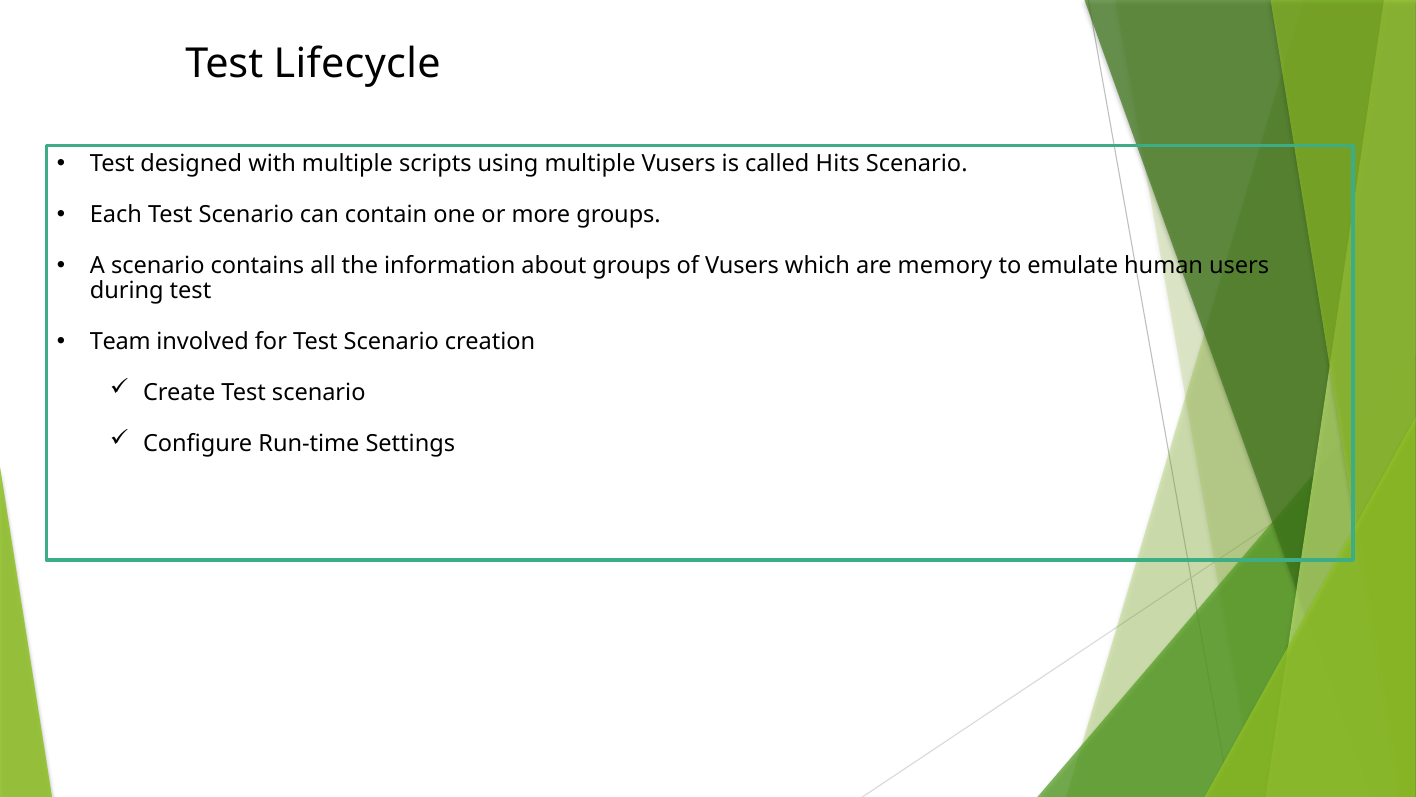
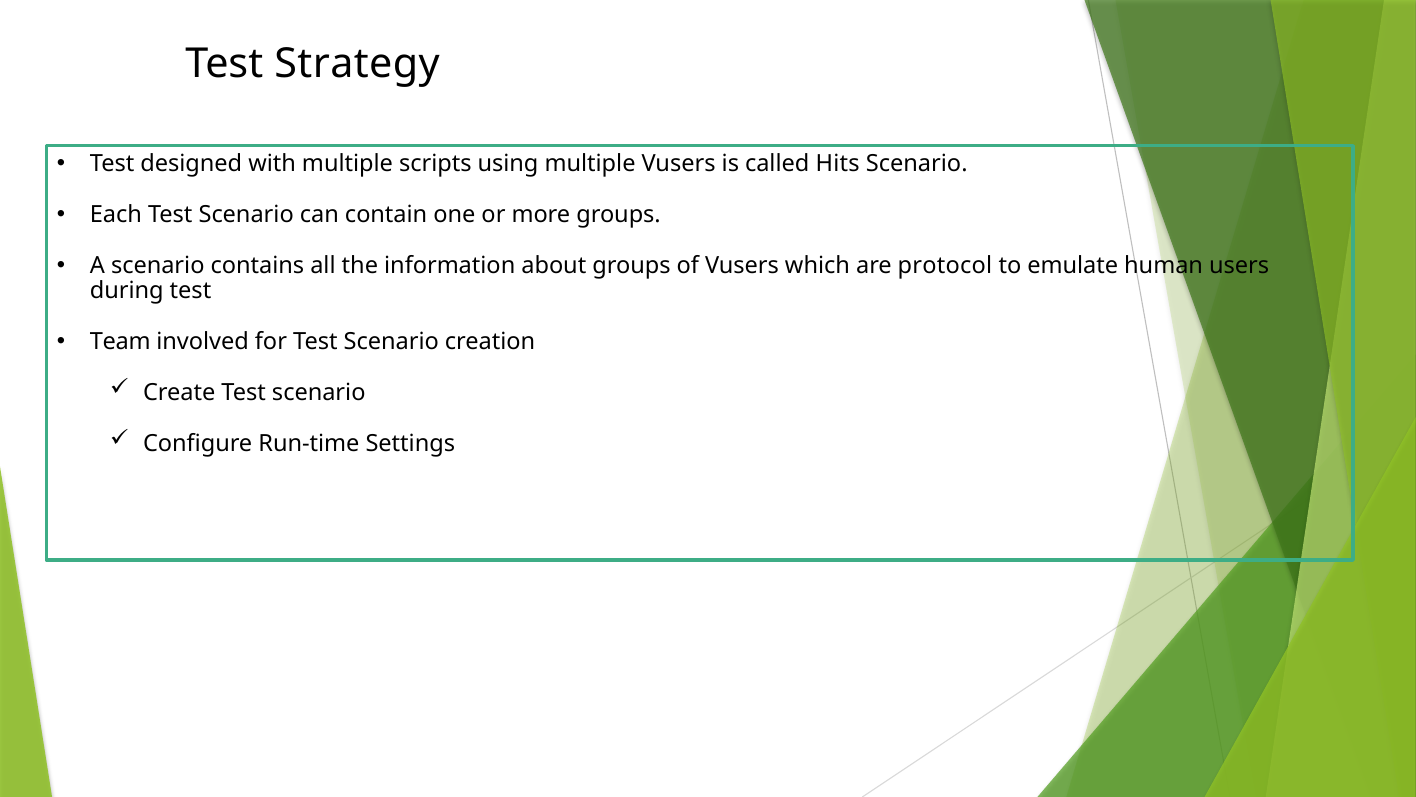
Lifecycle: Lifecycle -> Strategy (357, 64)
memory: memory -> protocol (945, 265)
